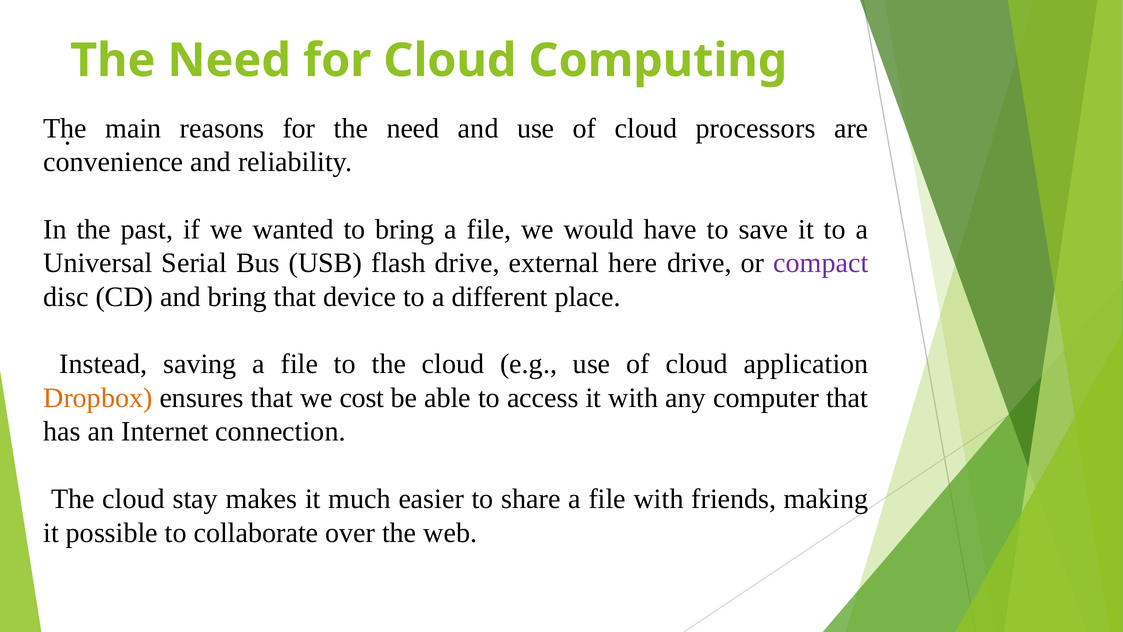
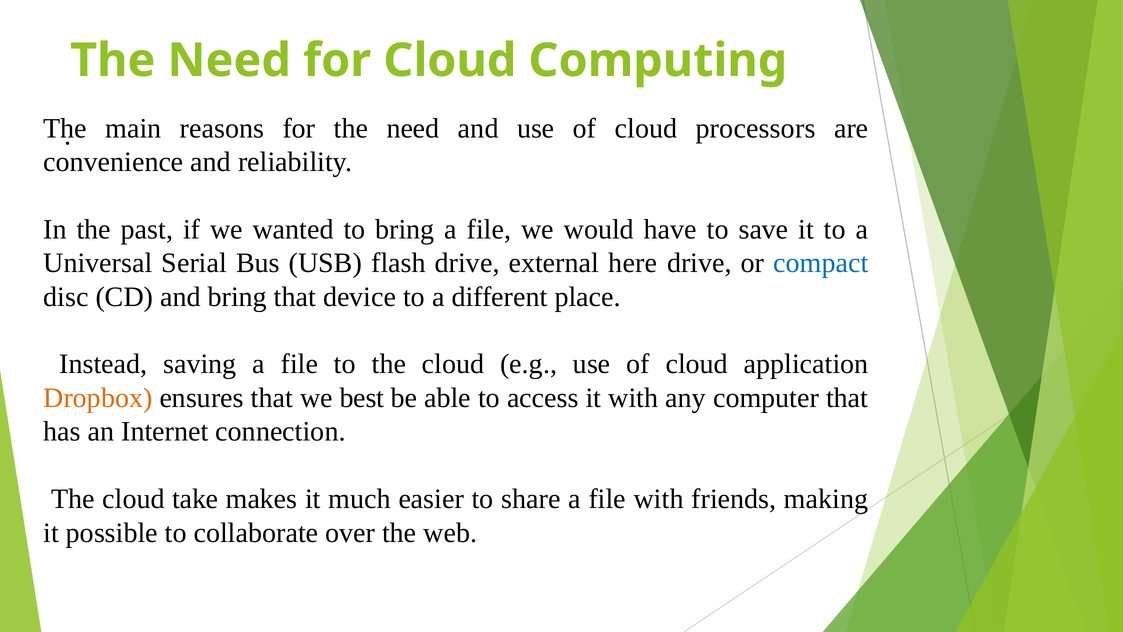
compact colour: purple -> blue (821, 263)
cost: cost -> best (362, 398)
stay: stay -> take (195, 499)
